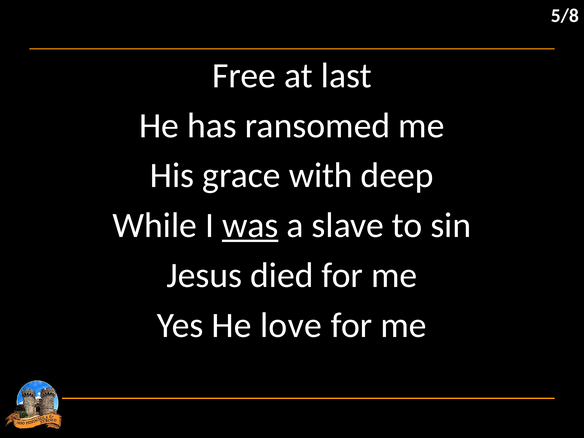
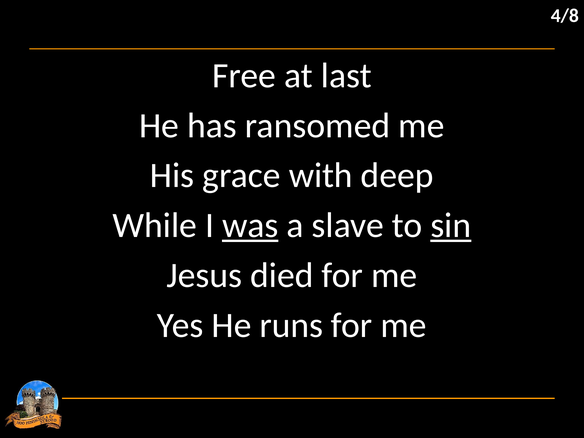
5/8: 5/8 -> 4/8 (565, 16)
sin underline: none -> present (451, 225)
love: love -> runs (291, 325)
